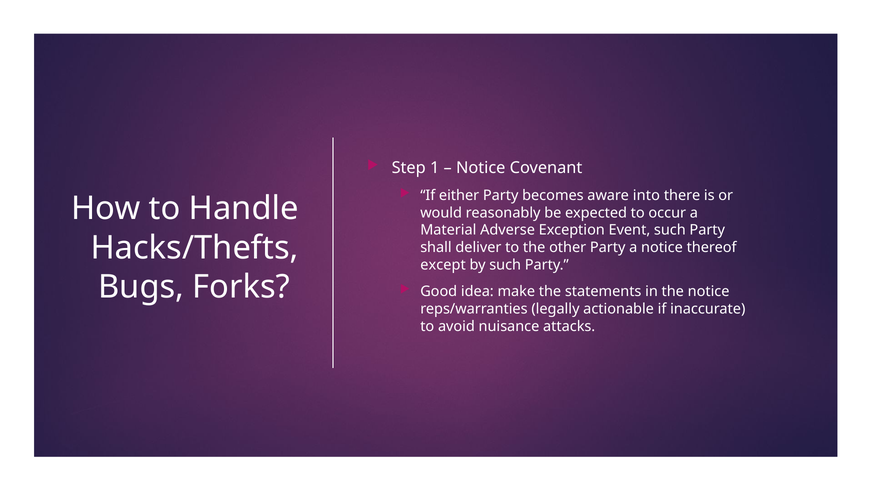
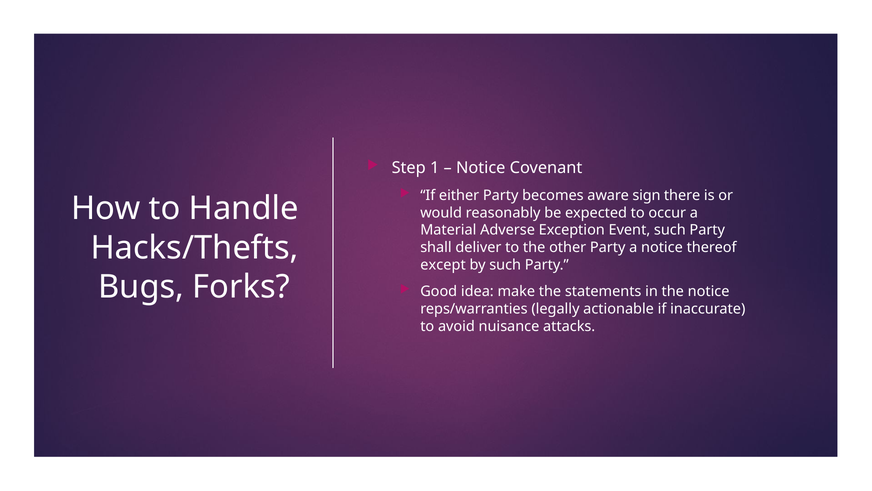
into: into -> sign (646, 195)
